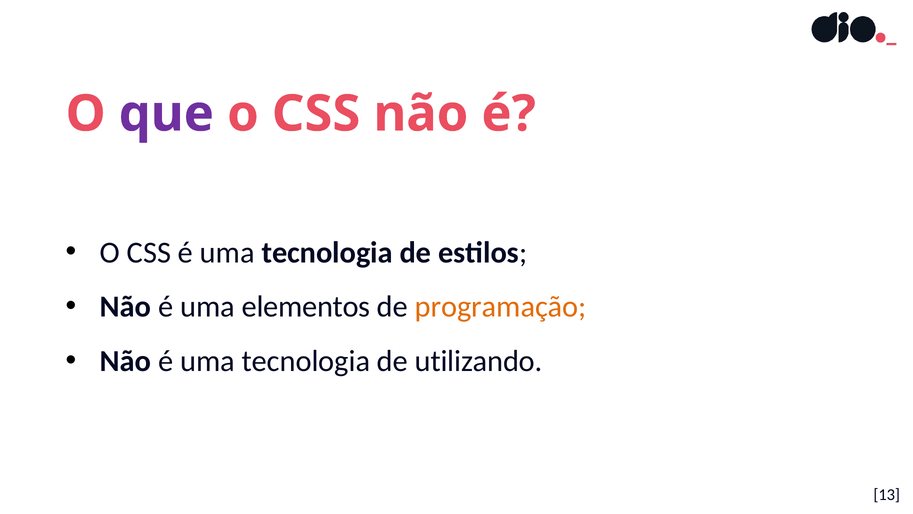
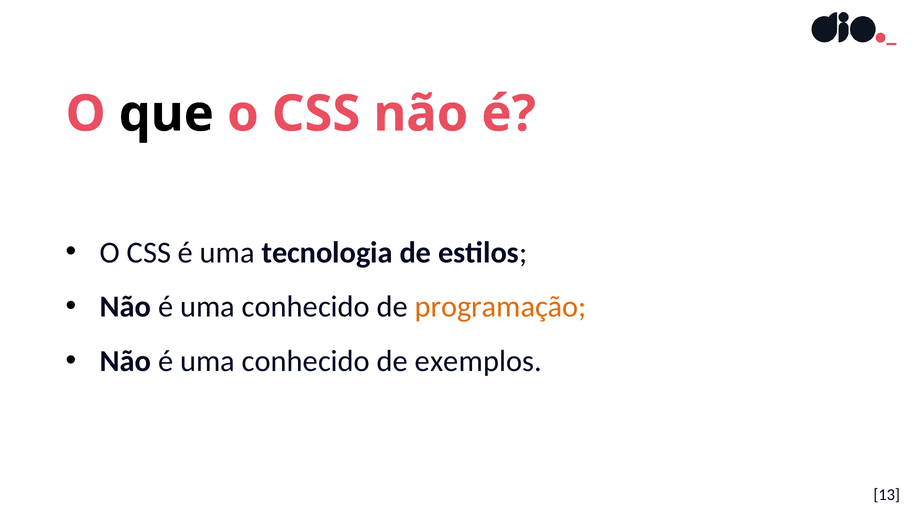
que colour: purple -> black (166, 114)
elementos: elementos -> conhecido (306, 307)
tecnologia: tecnologia -> conhecido (306, 361)
utilizando: utilizando -> exemplos (478, 361)
